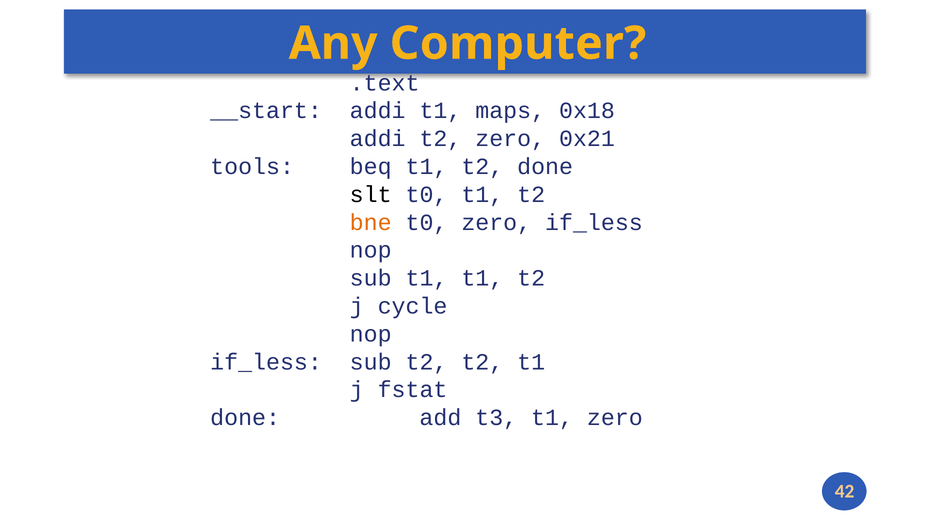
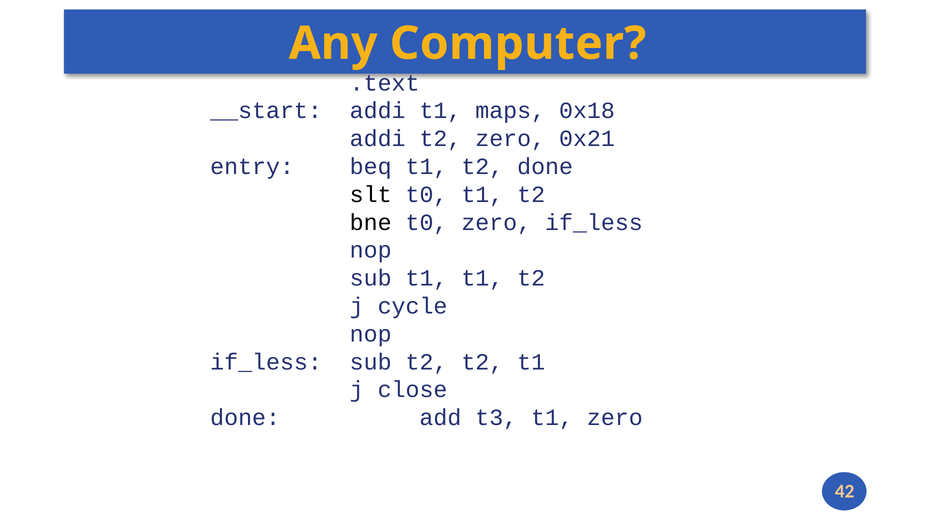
tools: tools -> entry (252, 167)
bne colour: orange -> black (371, 222)
fstat: fstat -> close (413, 390)
